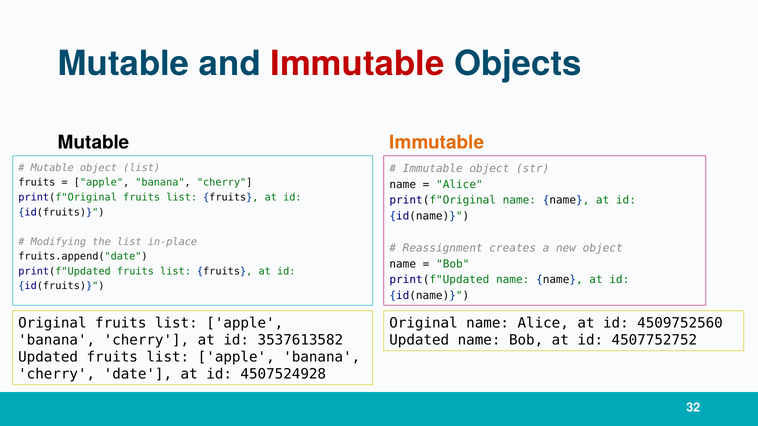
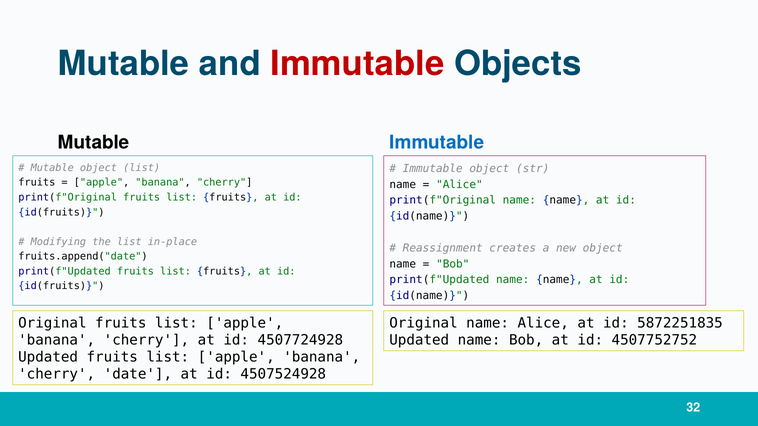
Immutable colour: orange -> blue (437, 143)
4509752560: 4509752560 -> 5872251835 (680, 323)
3537613582: 3537613582 -> 4507724928 (300, 341)
